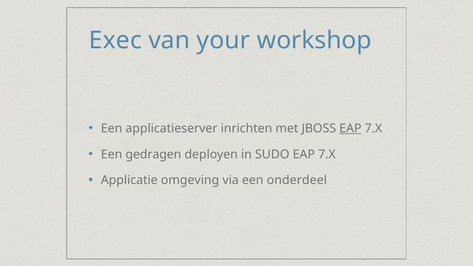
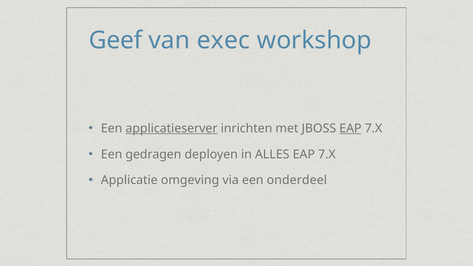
Exec: Exec -> Geef (116, 40)
your: your -> exec (223, 40)
applicatieserver underline: none -> present (171, 128)
SUDO: SUDO -> ALLES (272, 154)
